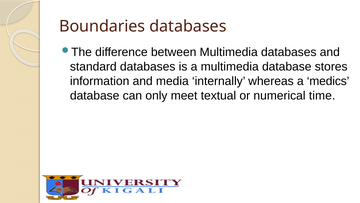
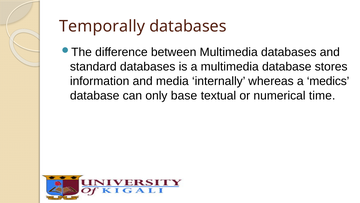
Boundaries: Boundaries -> Temporally (102, 26)
meet: meet -> base (184, 95)
